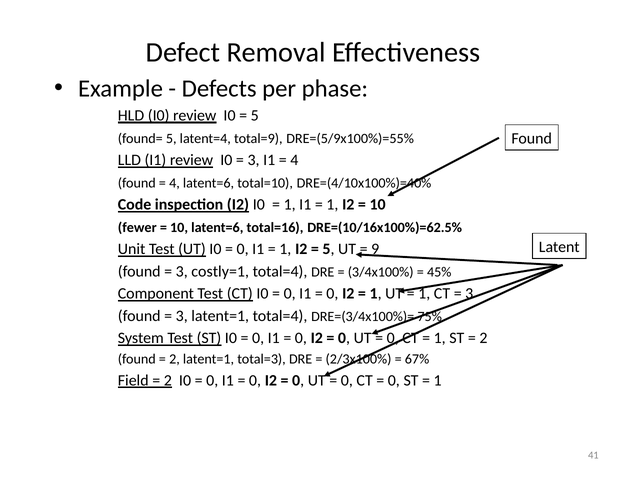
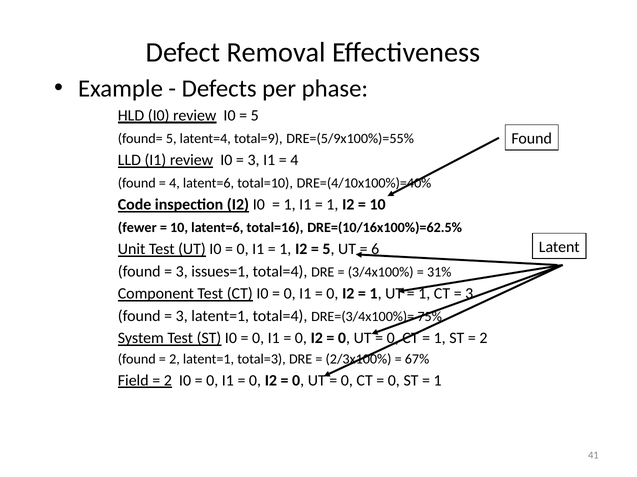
9: 9 -> 6 (375, 250)
costly=1: costly=1 -> issues=1 (220, 272)
45%: 45% -> 31% (439, 272)
